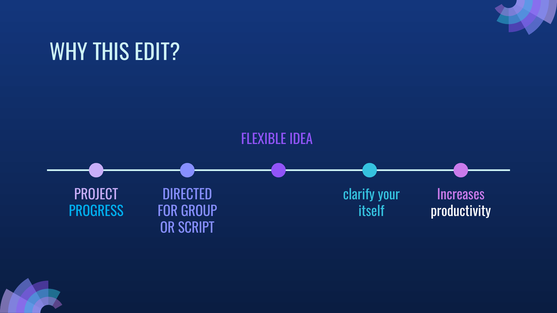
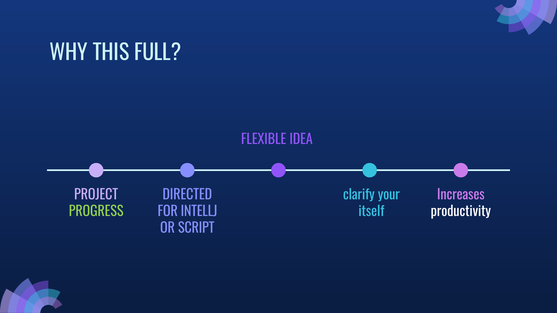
EDIT: EDIT -> FULL (158, 53)
PROGRESS colour: light blue -> light green (96, 212)
GROUP: GROUP -> INTELLJ (199, 212)
